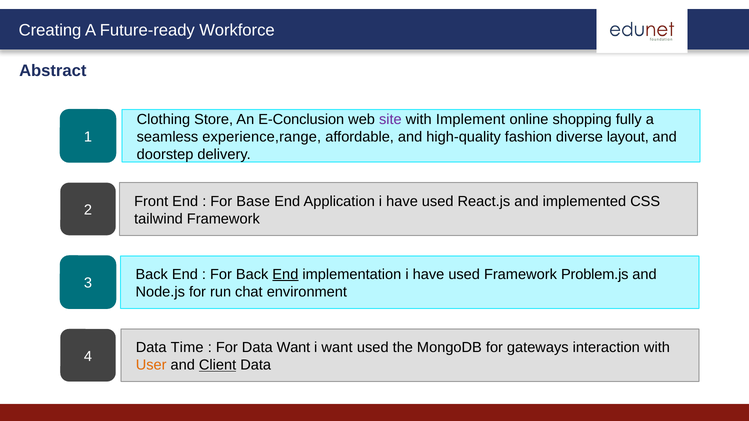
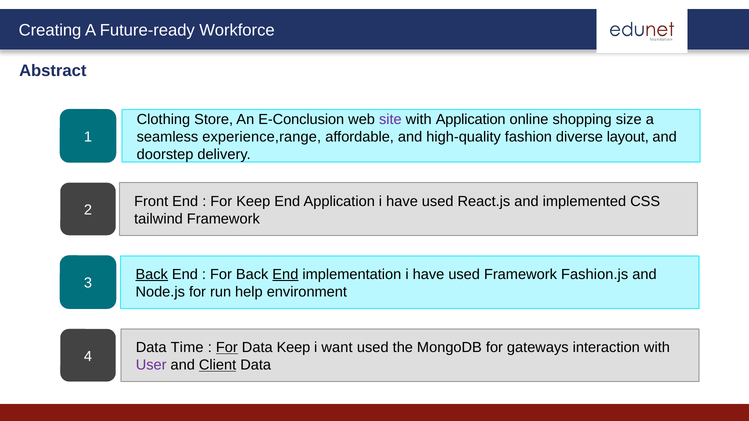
with Implement: Implement -> Application (471, 119)
fully: fully -> size (629, 119)
For Base: Base -> Keep (253, 201)
Back underline: none -> present (152, 275)
Problem.js: Problem.js -> Fashion.js (595, 275)
chat: chat -> help (249, 292)
For underline: none -> present (227, 348)
Data Want: Want -> Keep (293, 348)
User colour: orange -> purple (151, 365)
